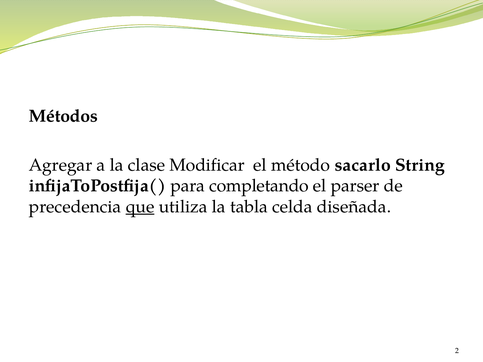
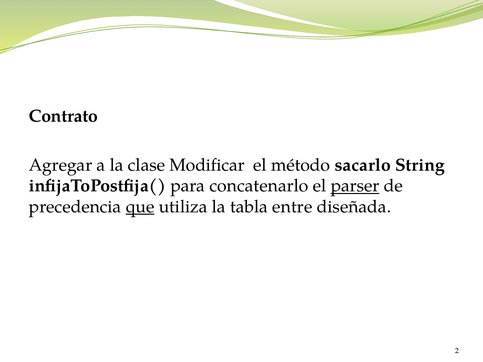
Métodos: Métodos -> Contrato (63, 116)
completando: completando -> concatenarlo (259, 186)
parser underline: none -> present (355, 186)
celda: celda -> entre (292, 207)
